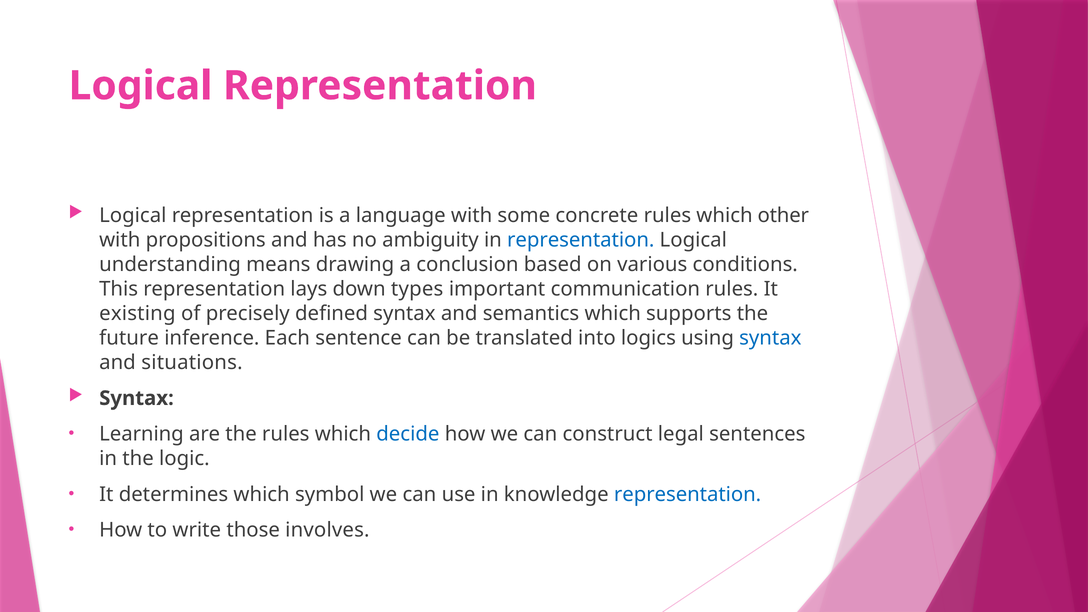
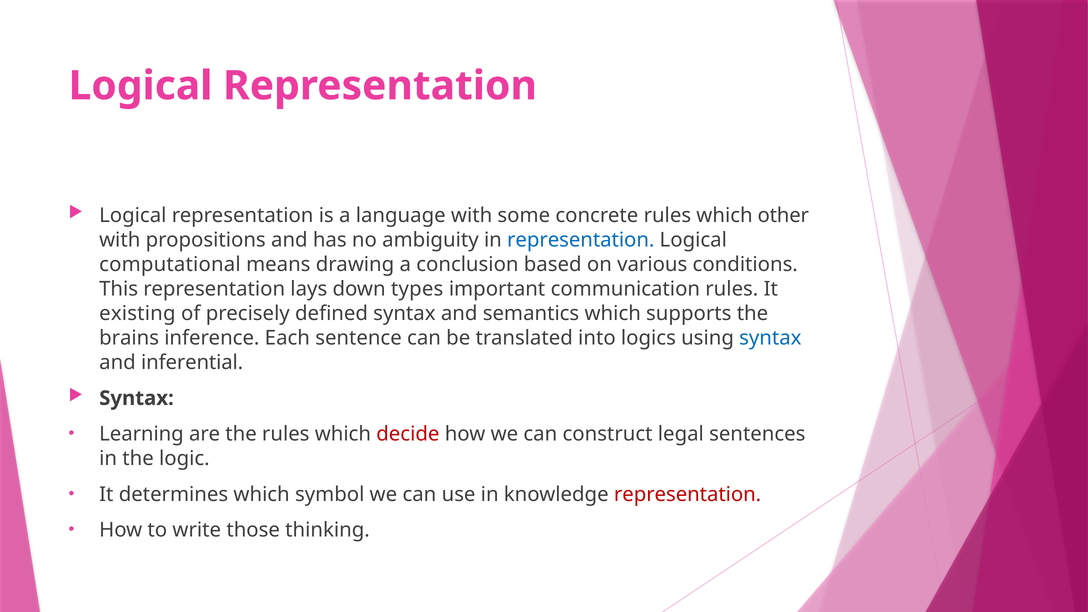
understanding: understanding -> computational (170, 265)
future: future -> brains (129, 338)
situations: situations -> inferential (192, 362)
decide colour: blue -> red (408, 434)
representation colour: blue -> red (688, 494)
involves: involves -> thinking (328, 530)
